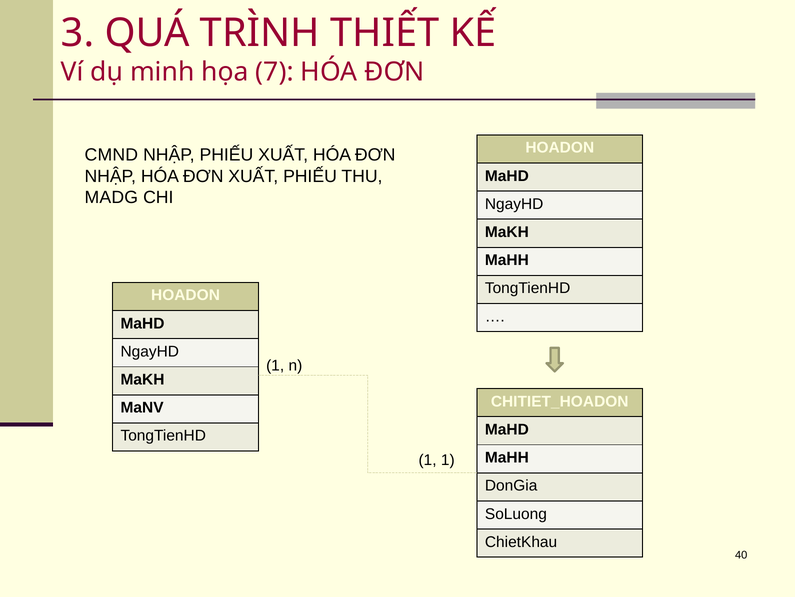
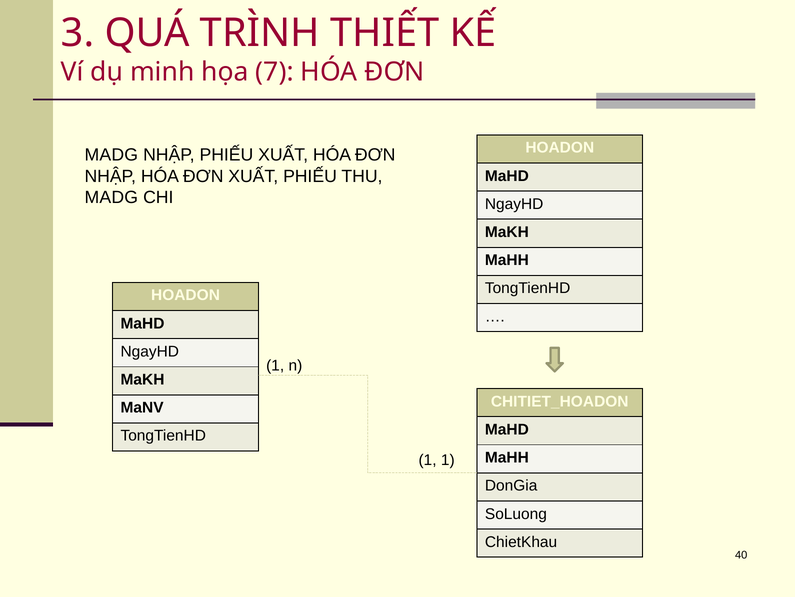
CMND: CMND -> MADG (111, 155)
